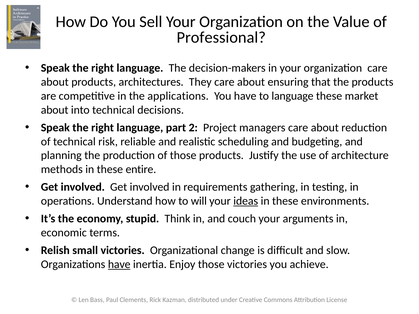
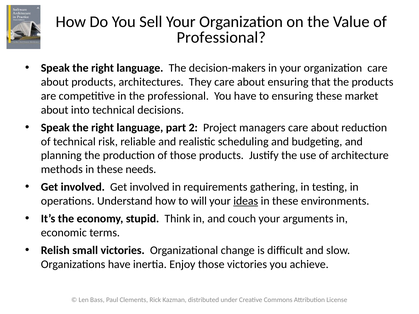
the applications: applications -> professional (178, 96)
to language: language -> ensuring (292, 96)
entire: entire -> needs (141, 170)
have underline: present -> none (119, 265)
